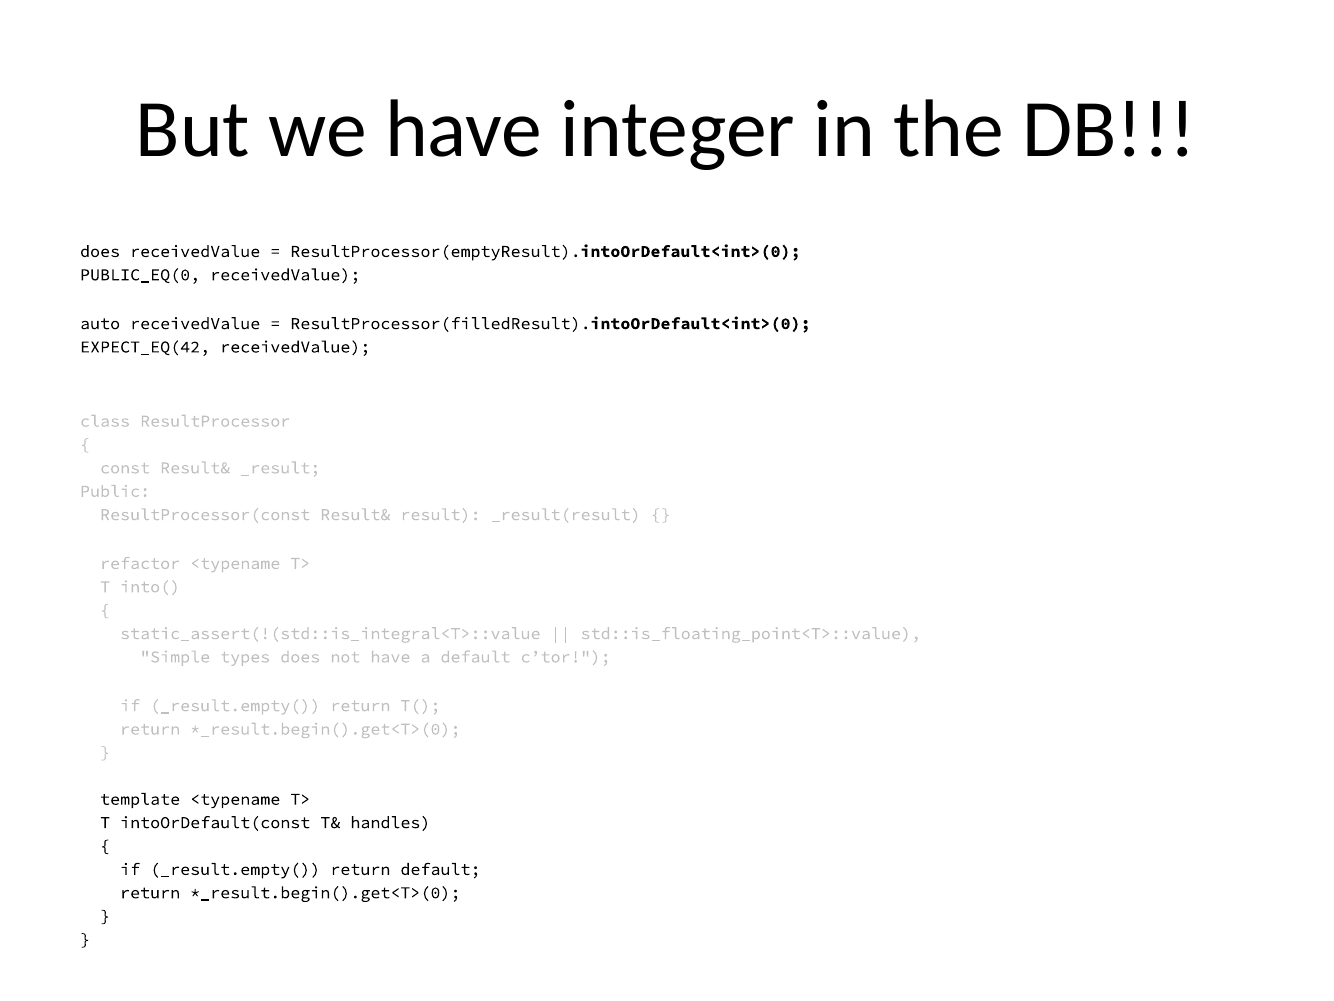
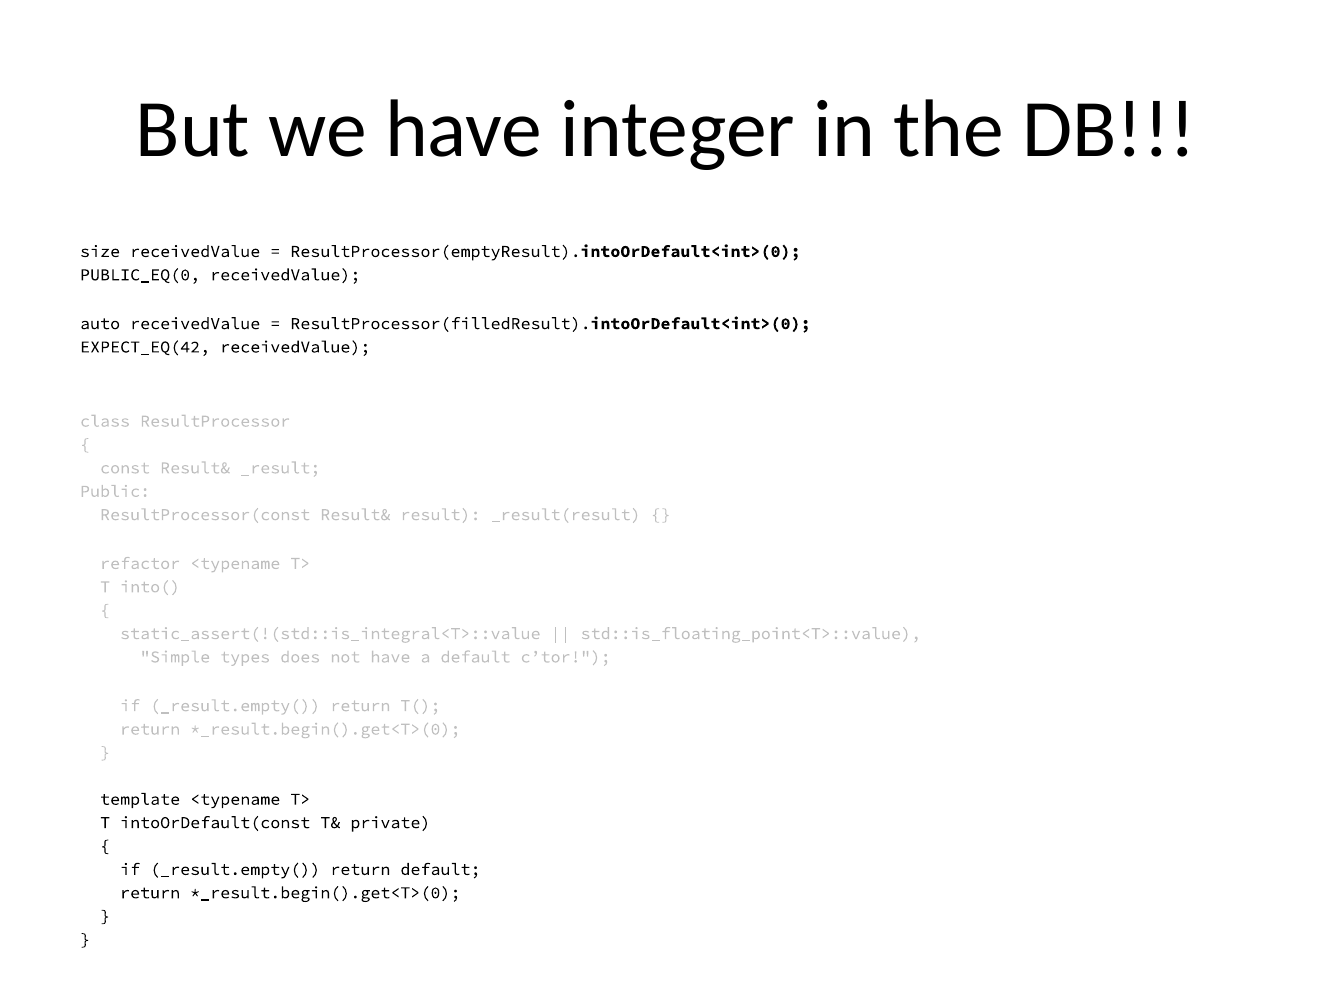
does: does -> size (100, 251)
handles: handles -> private (390, 822)
